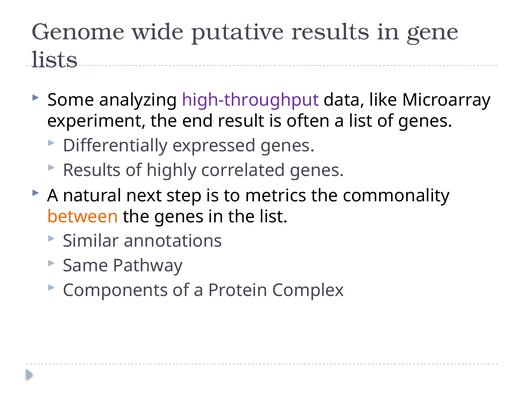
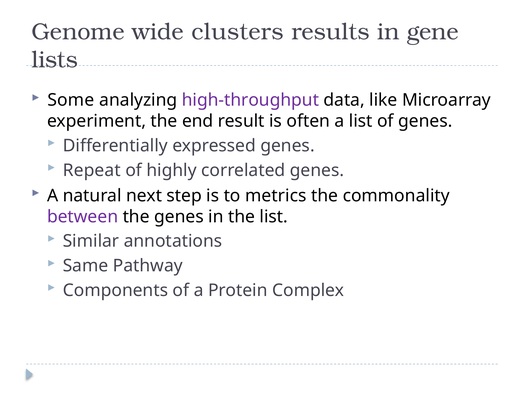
putative: putative -> clusters (237, 32)
Results: Results -> Repeat (92, 170)
between colour: orange -> purple (83, 217)
